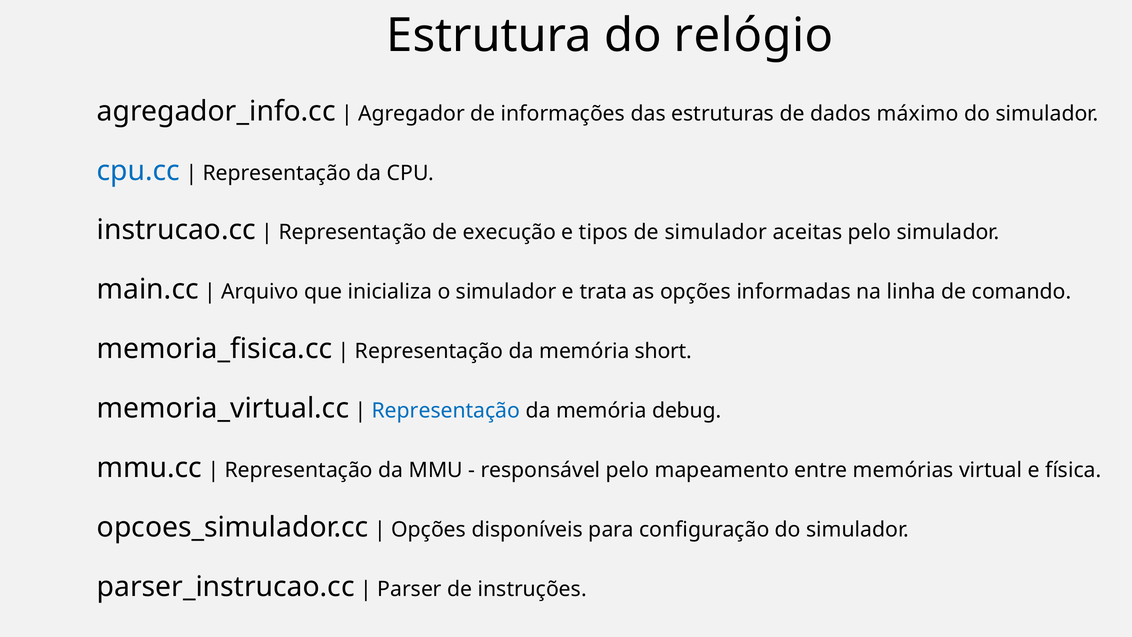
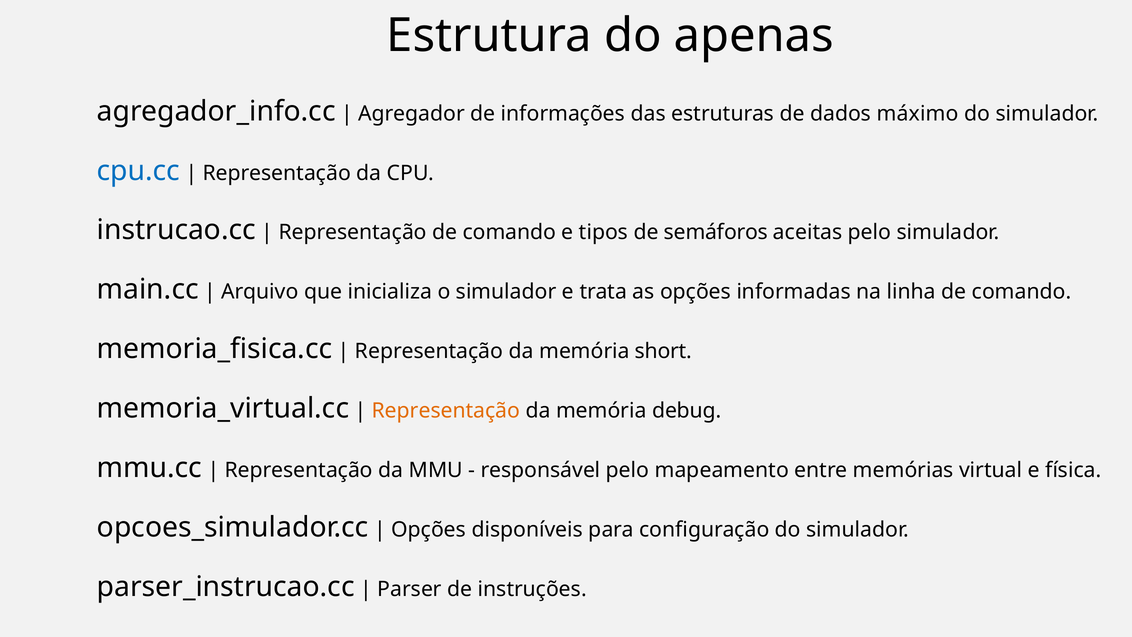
relógio: relógio -> apenas (754, 36)
Representação de execução: execução -> comando (509, 232)
de simulador: simulador -> semáforos (716, 232)
Representação colour: blue -> orange (446, 411)
